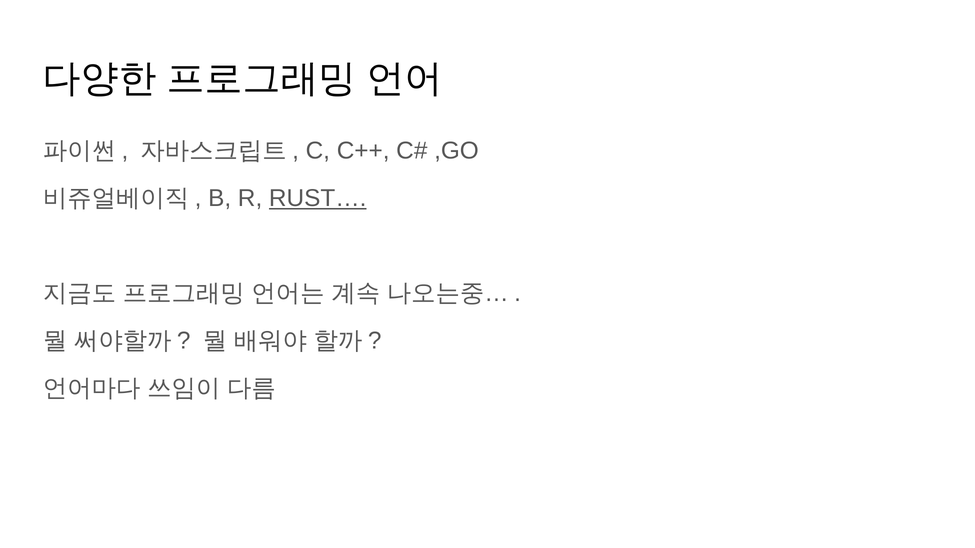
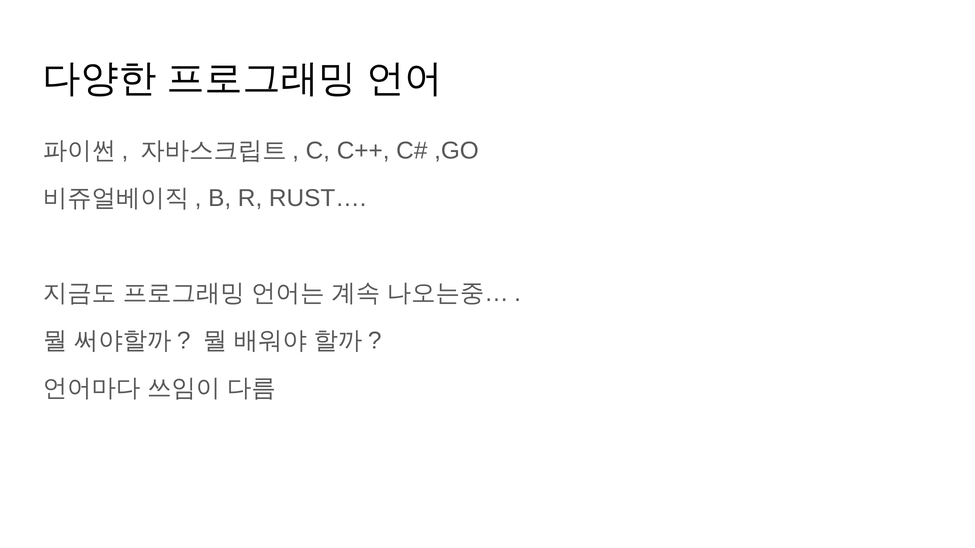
RUST… underline: present -> none (318, 198)
